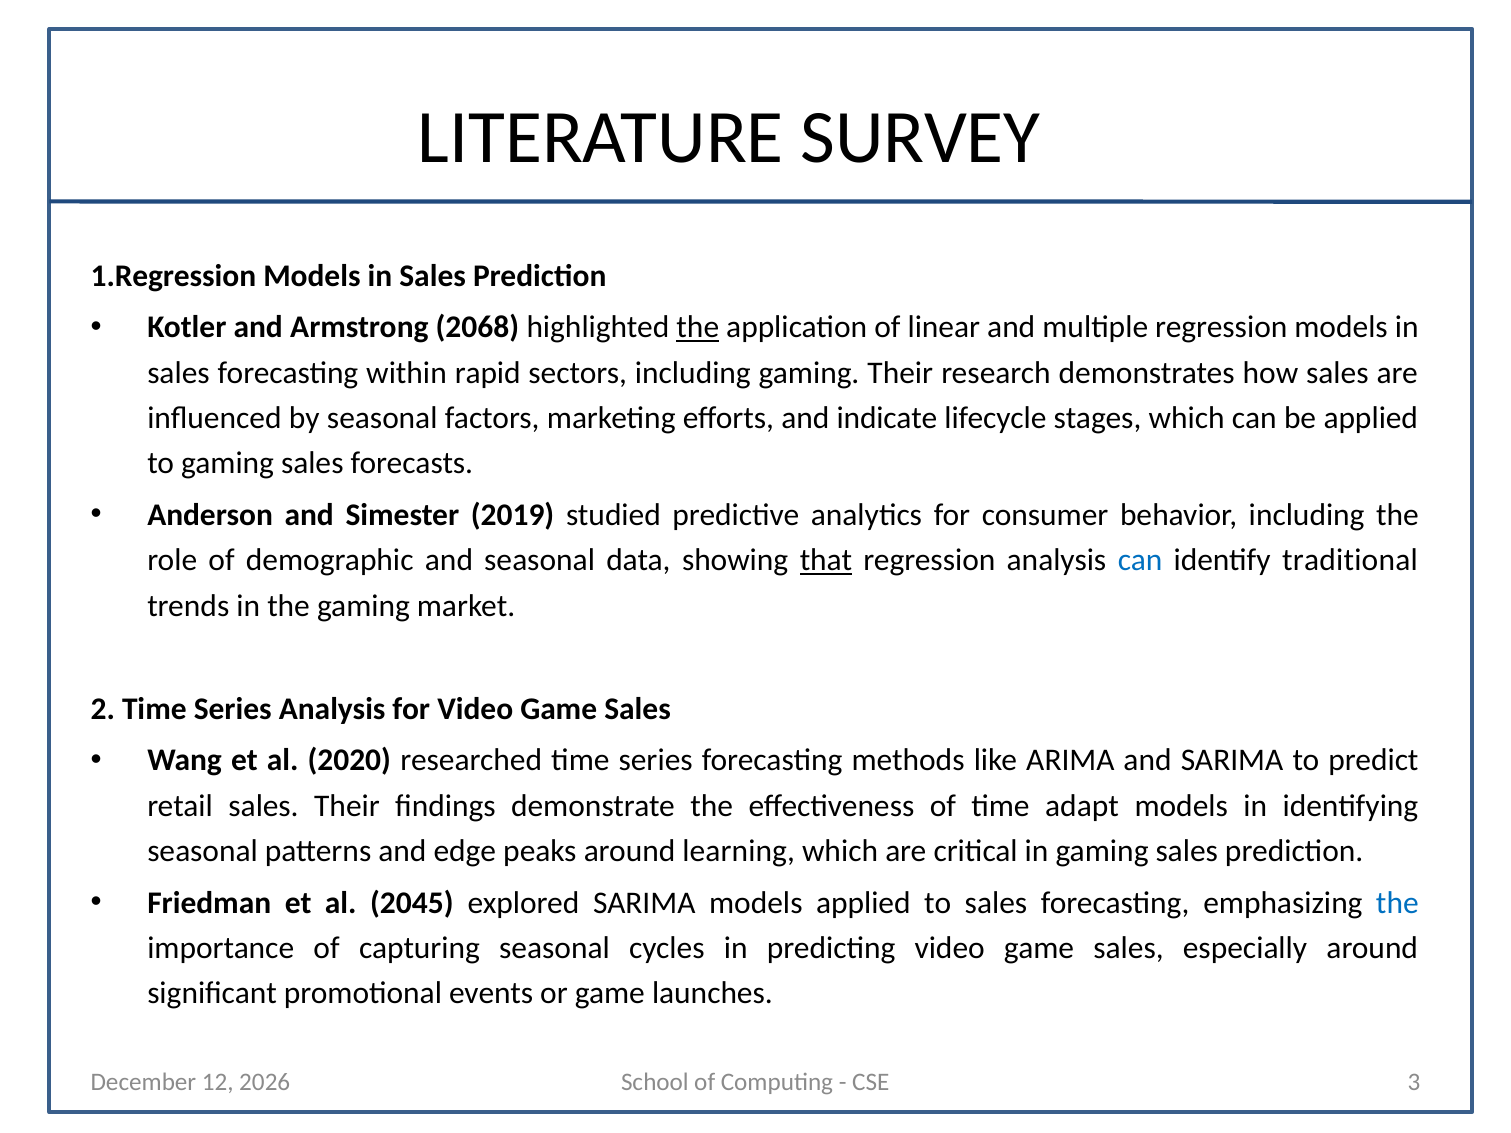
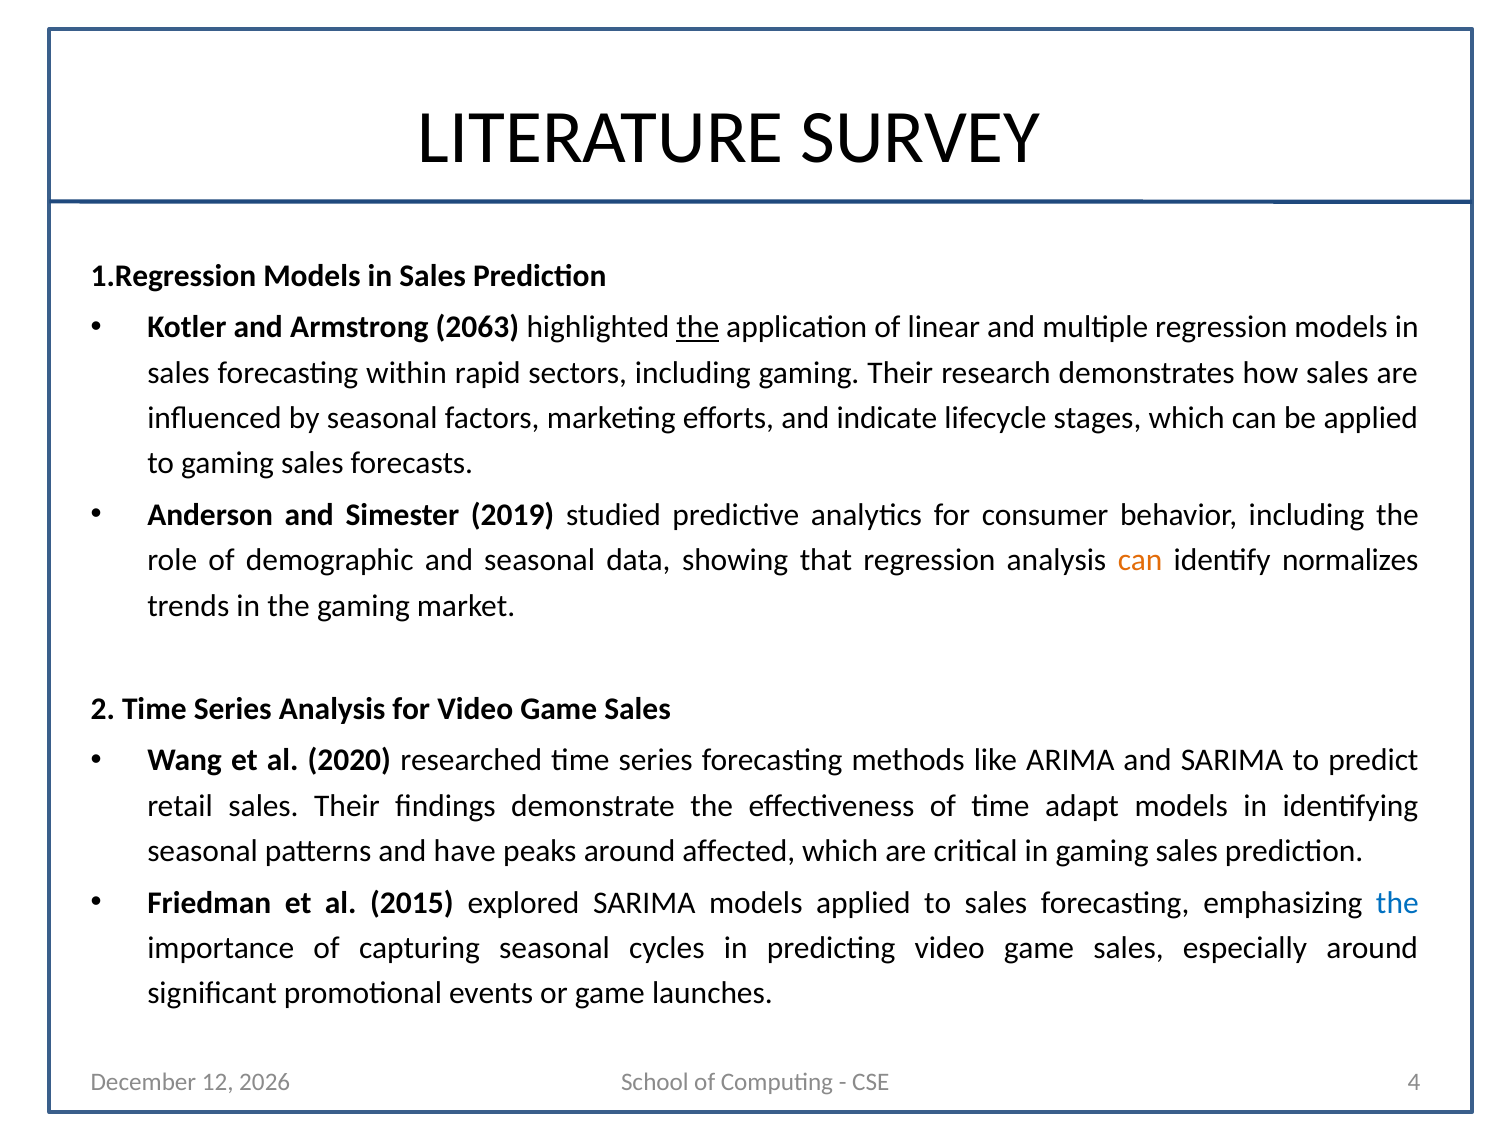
2068: 2068 -> 2063 (477, 328)
that underline: present -> none (826, 561)
can colour: blue -> orange (1140, 561)
traditional: traditional -> normalizes (1350, 561)
edge: edge -> have (465, 851)
learning: learning -> affected (739, 851)
2045: 2045 -> 2015 (412, 903)
3: 3 -> 4 (1414, 1082)
